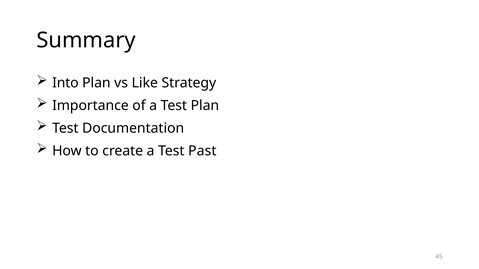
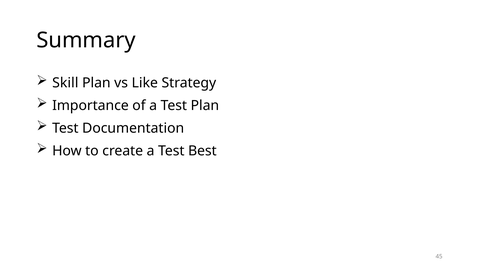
Into: Into -> Skill (65, 83)
Past: Past -> Best (202, 151)
